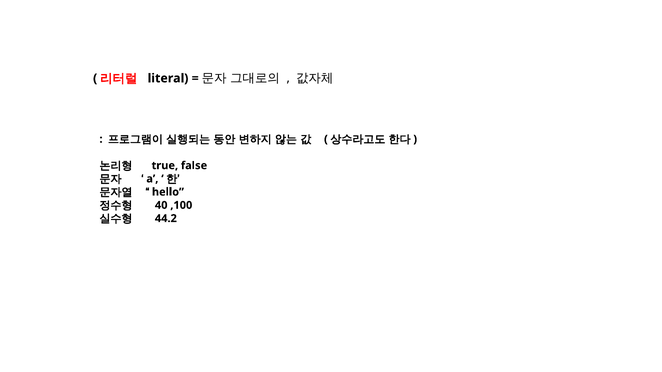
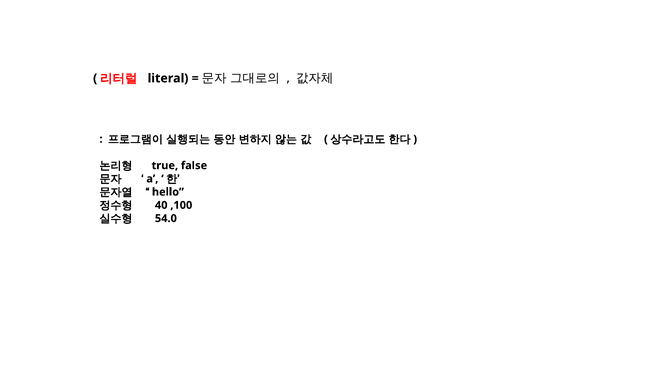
44.2: 44.2 -> 54.0 (166, 219)
